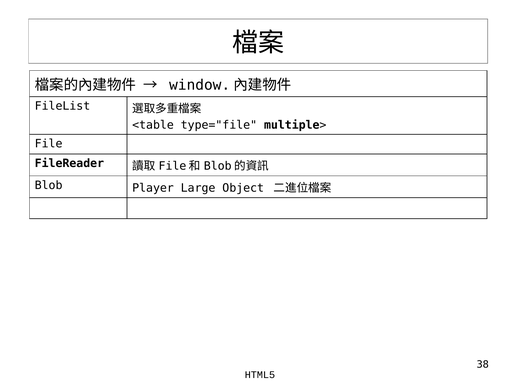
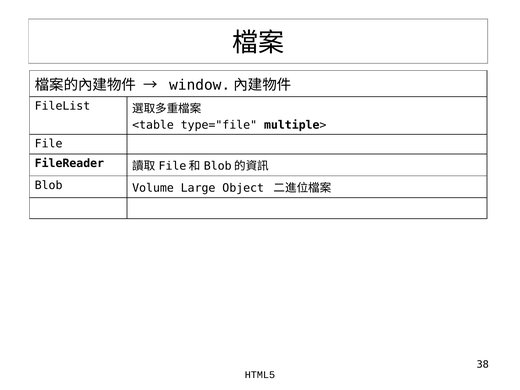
Player: Player -> Volume (153, 188)
